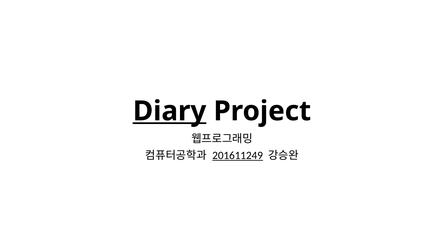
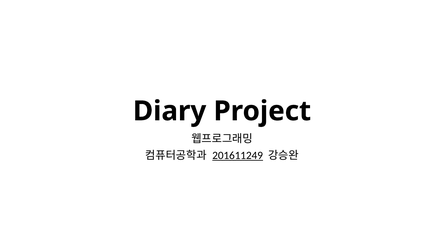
Diary underline: present -> none (170, 111)
